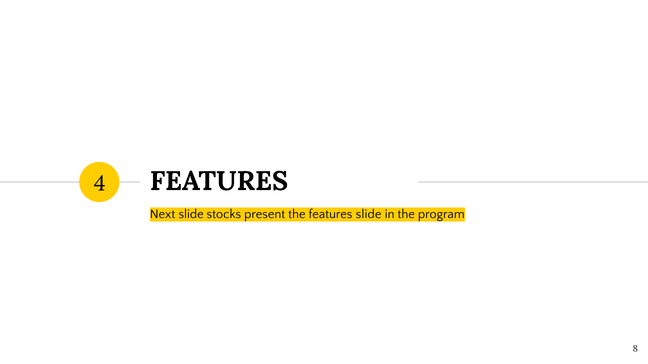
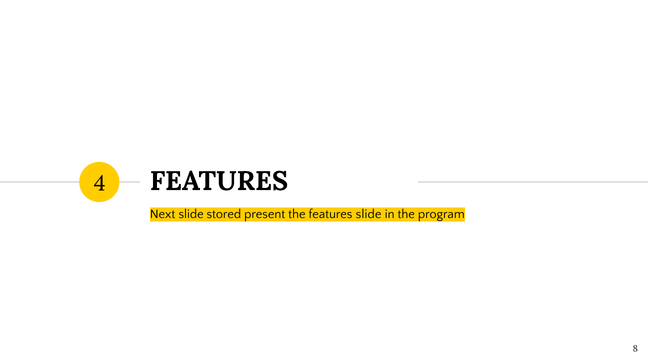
stocks: stocks -> stored (224, 214)
